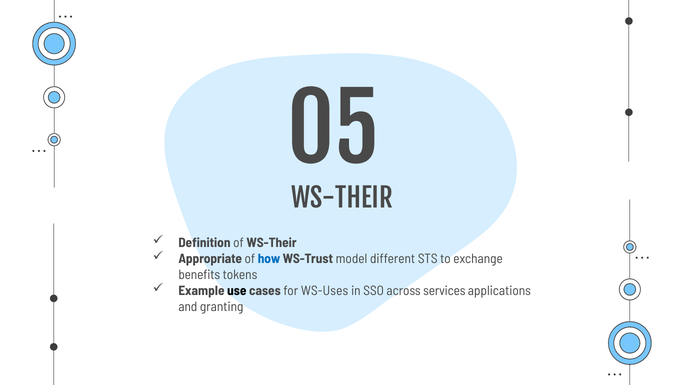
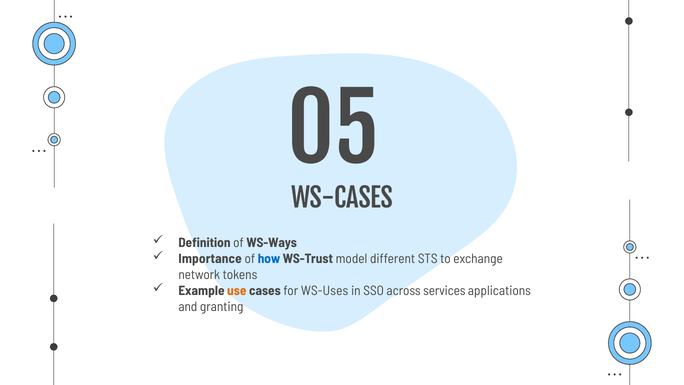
WS-THEIR: WS-THEIR -> WS-CASES (342, 199)
of WS-Their: WS-Their -> WS-Ways (272, 243)
Appropriate: Appropriate -> Importance (210, 259)
benefits: benefits -> network (199, 275)
use colour: black -> orange (237, 291)
